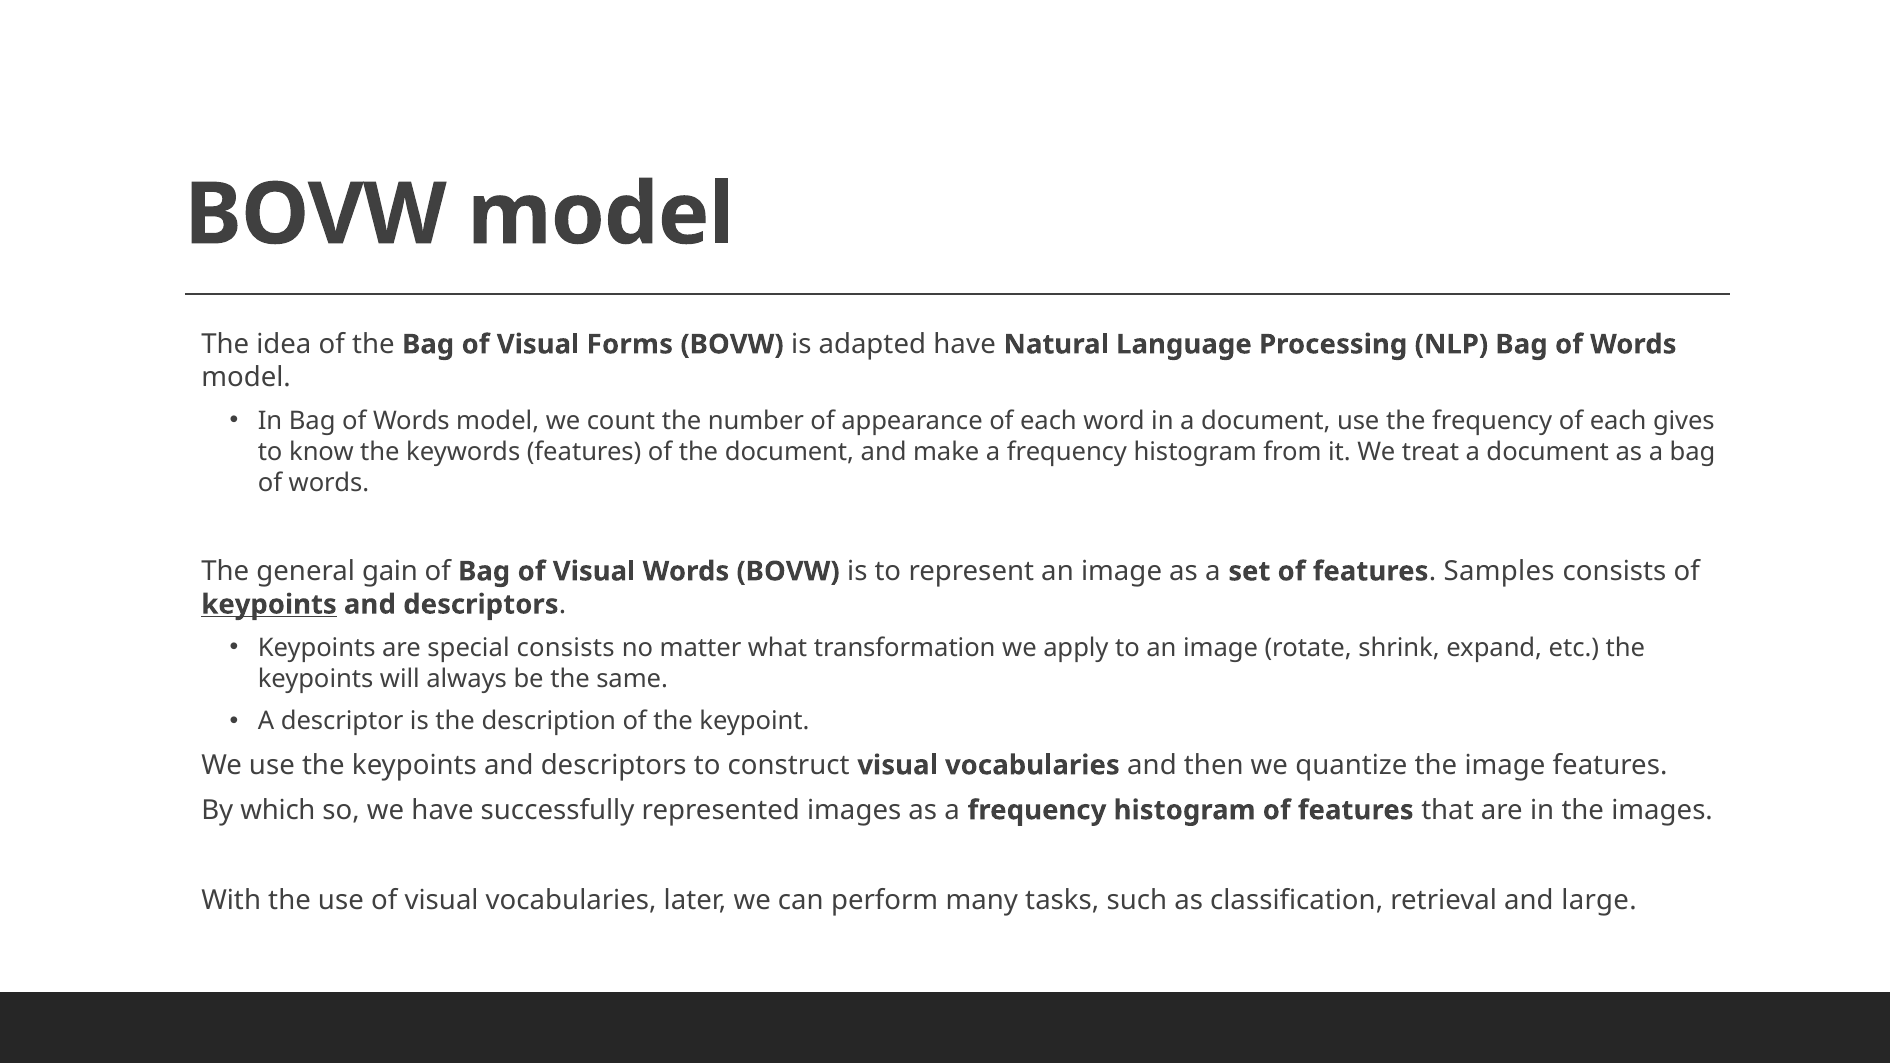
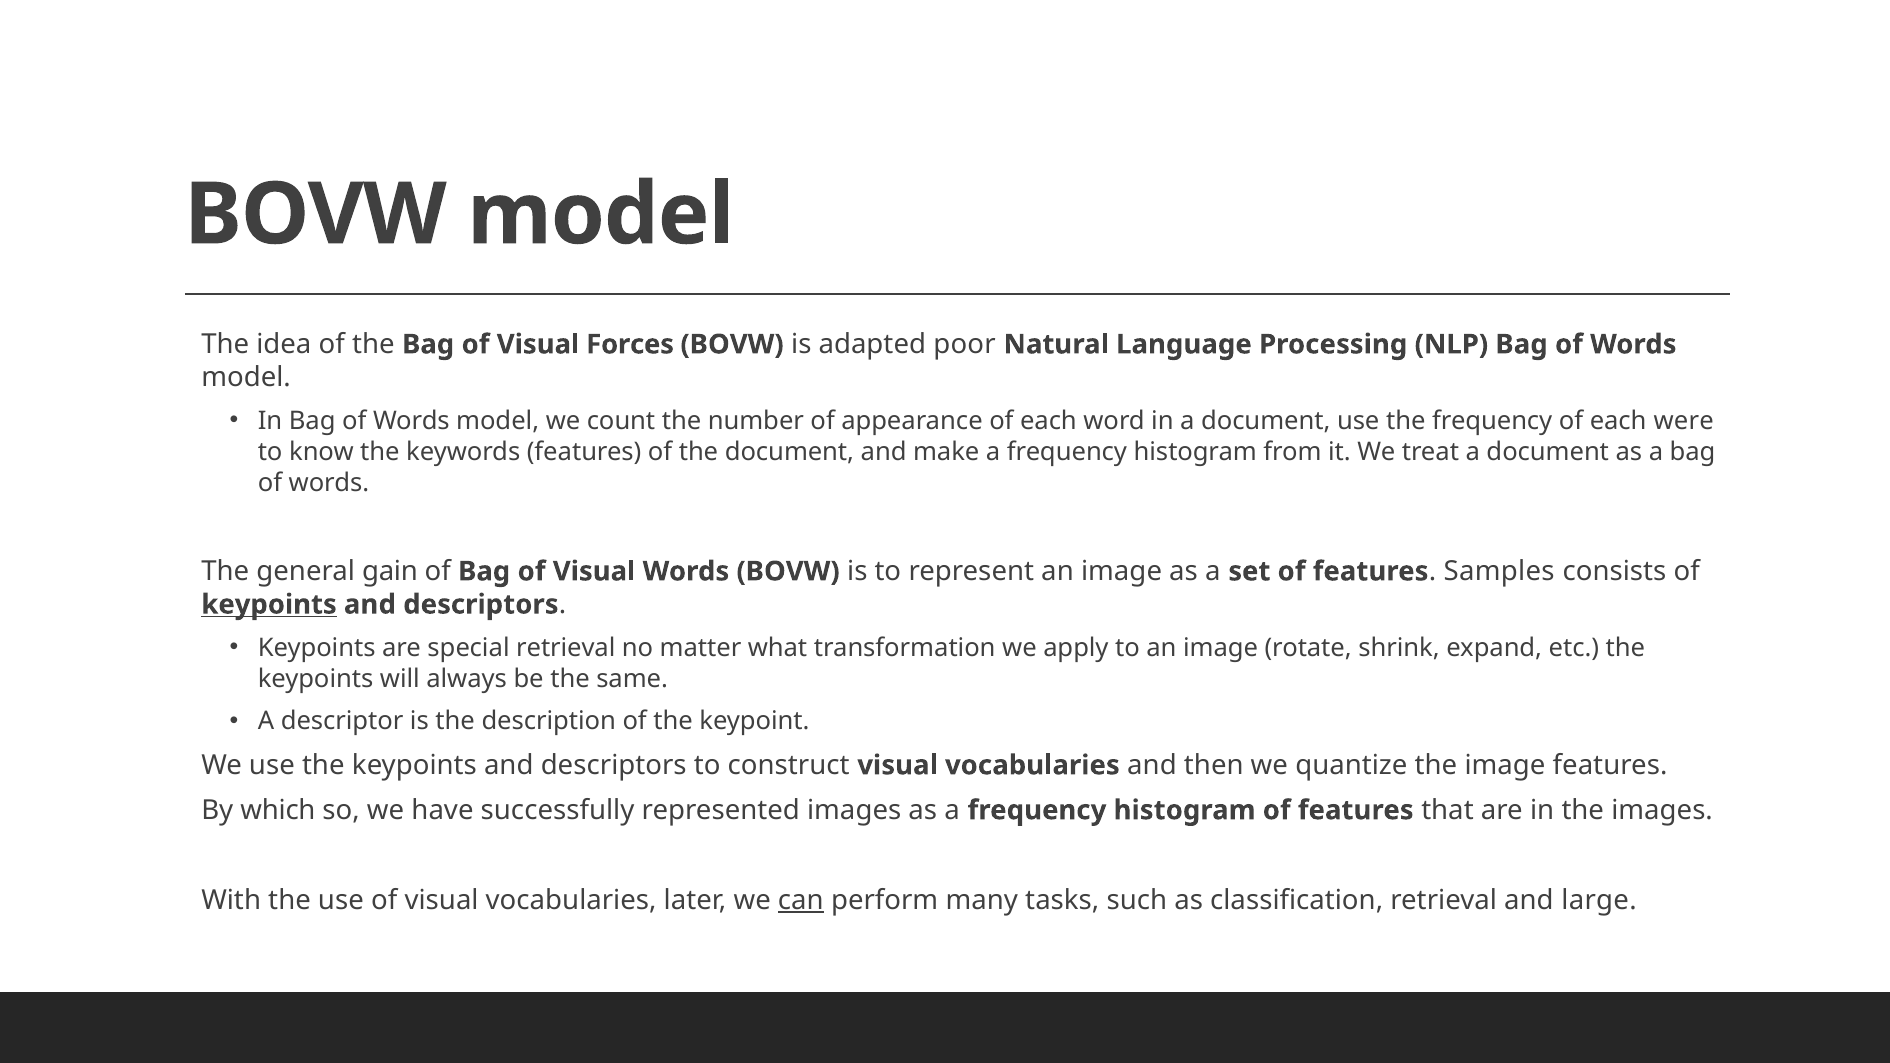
Forms: Forms -> Forces (630, 344)
adapted have: have -> poor (965, 344)
gives: gives -> were (1684, 421)
special consists: consists -> retrieval (566, 648)
can underline: none -> present (801, 900)
